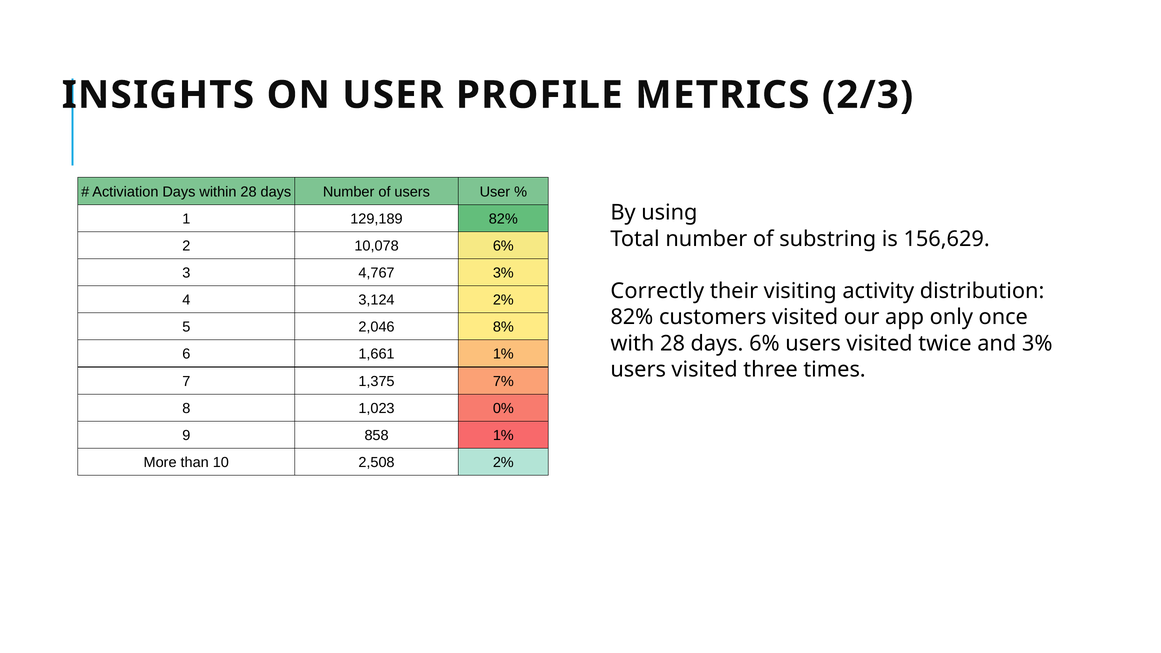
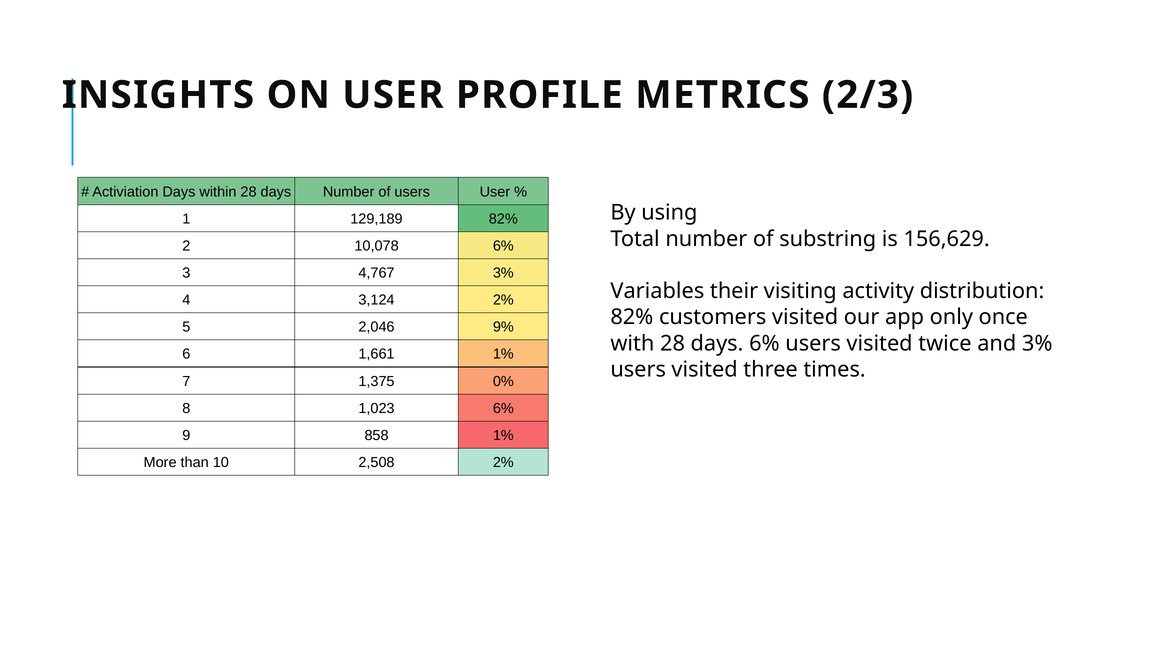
Correctly: Correctly -> Variables (657, 291)
8%: 8% -> 9% (503, 327)
7%: 7% -> 0% (503, 381)
1,023 0%: 0% -> 6% (503, 408)
